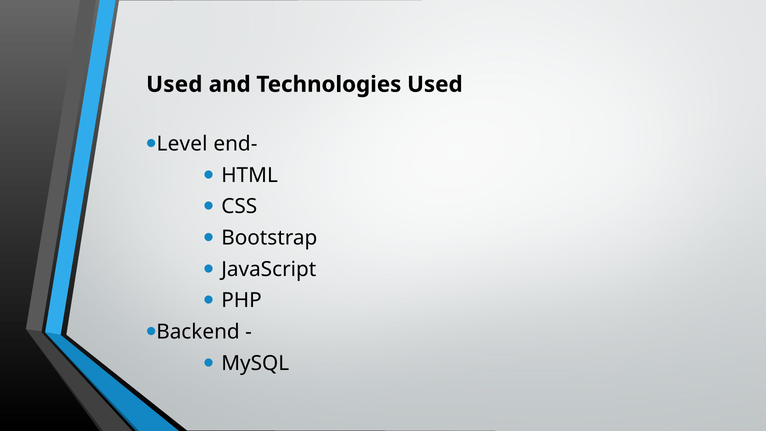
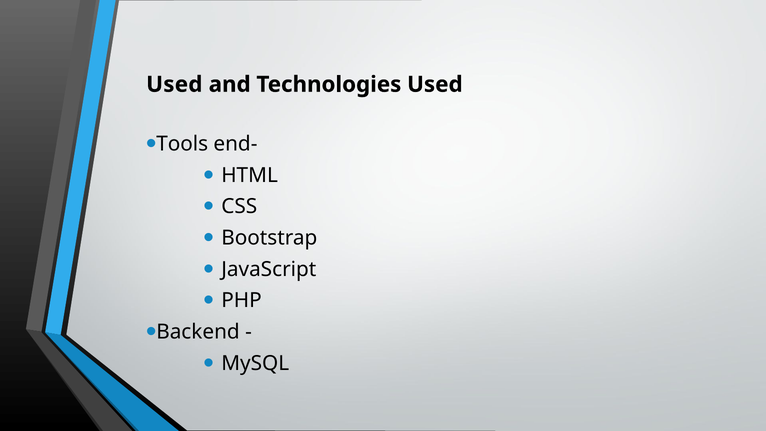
Level: Level -> Tools (182, 144)
